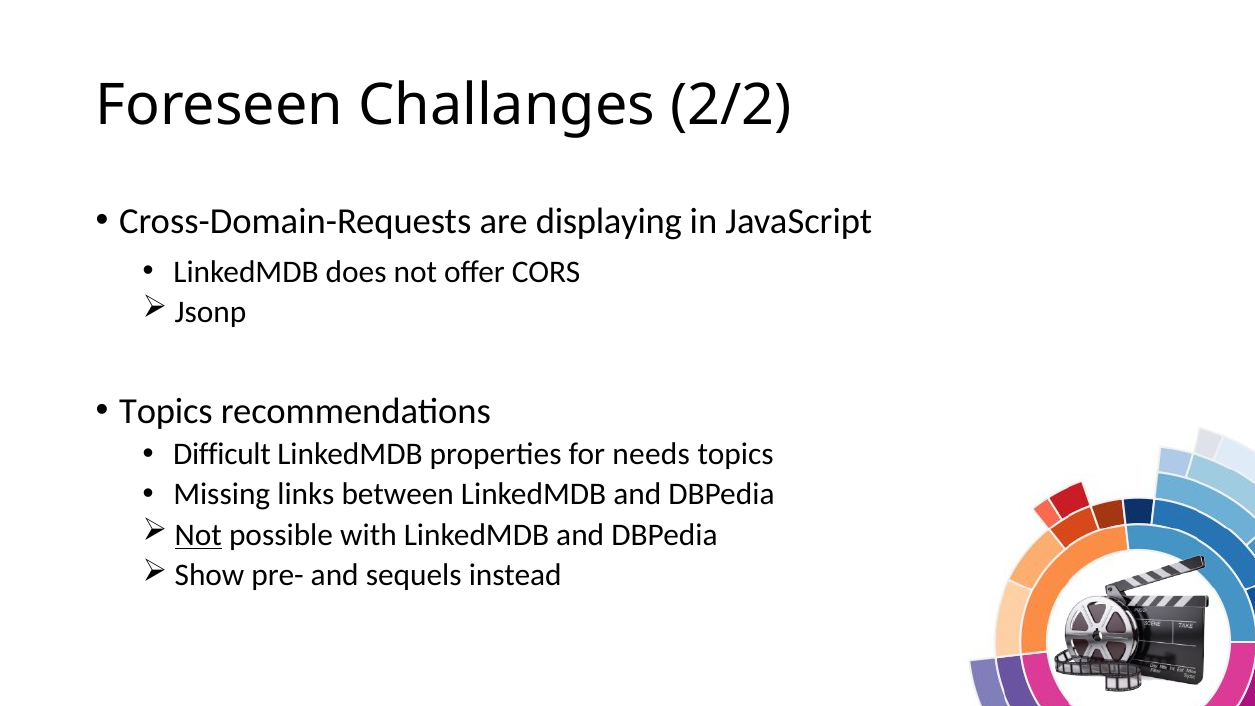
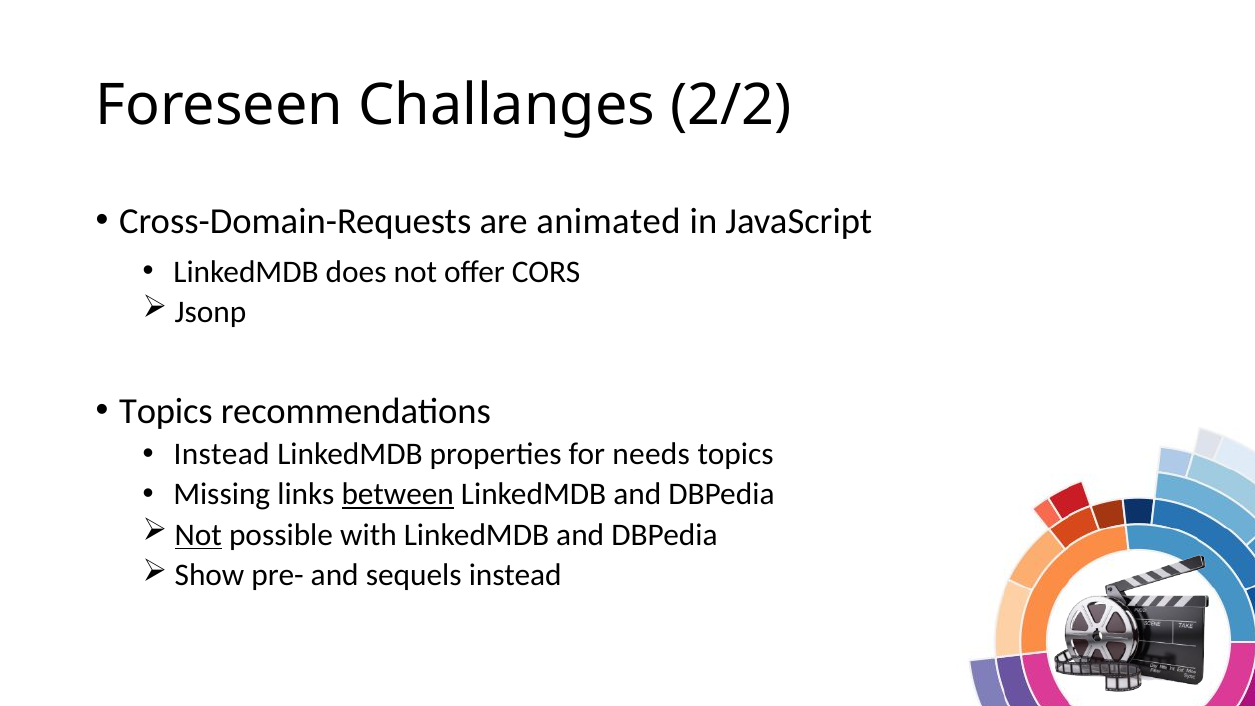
displaying: displaying -> animated (608, 221)
Difficult: Difficult -> Instead (222, 454)
between underline: none -> present (398, 495)
